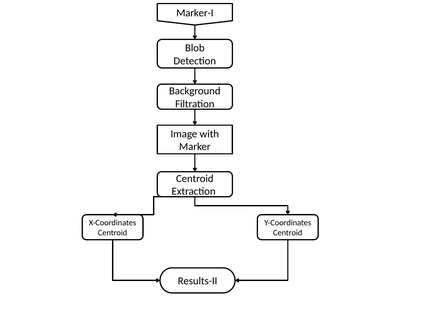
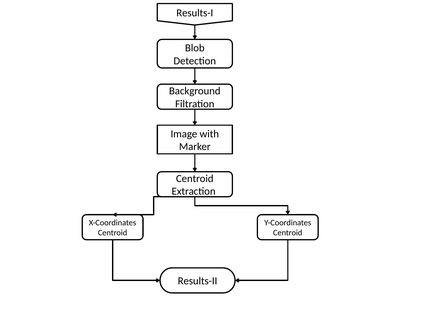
Marker-I: Marker-I -> Results-I (195, 13)
